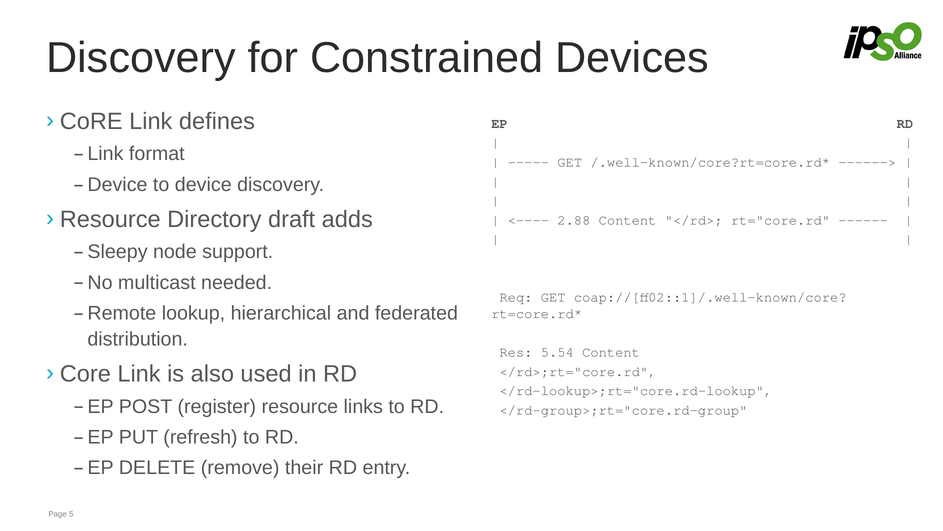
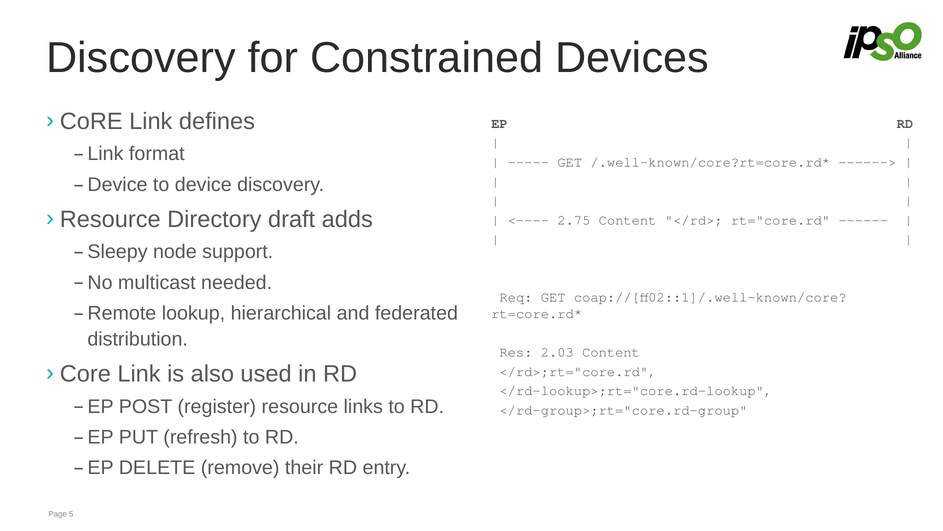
2.88: 2.88 -> 2.75 (574, 220)
5.54: 5.54 -> 2.03 (557, 352)
